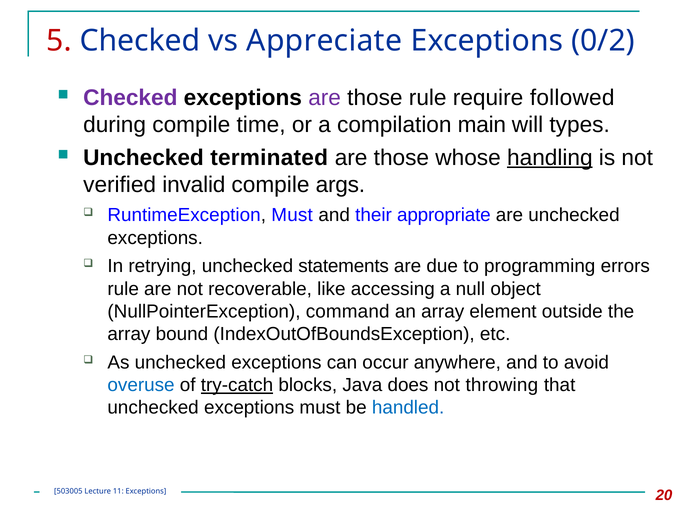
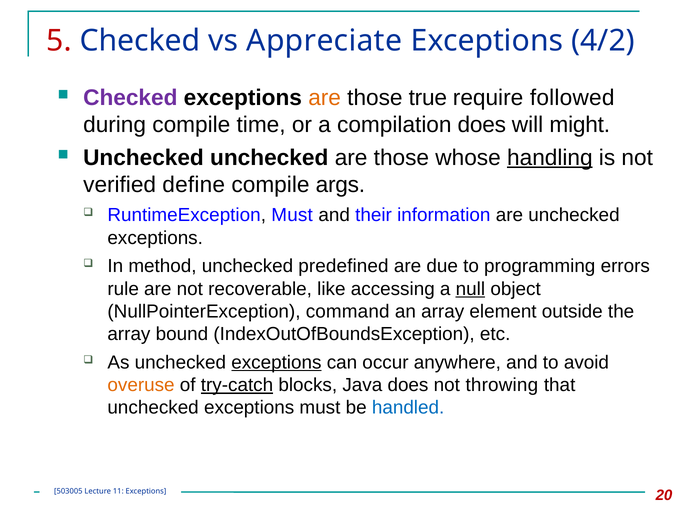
0/2: 0/2 -> 4/2 (603, 41)
are colour: purple -> orange (325, 98)
those rule: rule -> true (428, 98)
compilation main: main -> does (482, 125)
types: types -> might (580, 125)
Unchecked terminated: terminated -> unchecked (269, 158)
invalid: invalid -> define (194, 185)
appropriate: appropriate -> information (444, 215)
retrying: retrying -> method (162, 266)
statements: statements -> predefined (343, 266)
null underline: none -> present (470, 289)
exceptions underline: none -> present (276, 363)
overuse colour: blue -> orange (141, 385)
